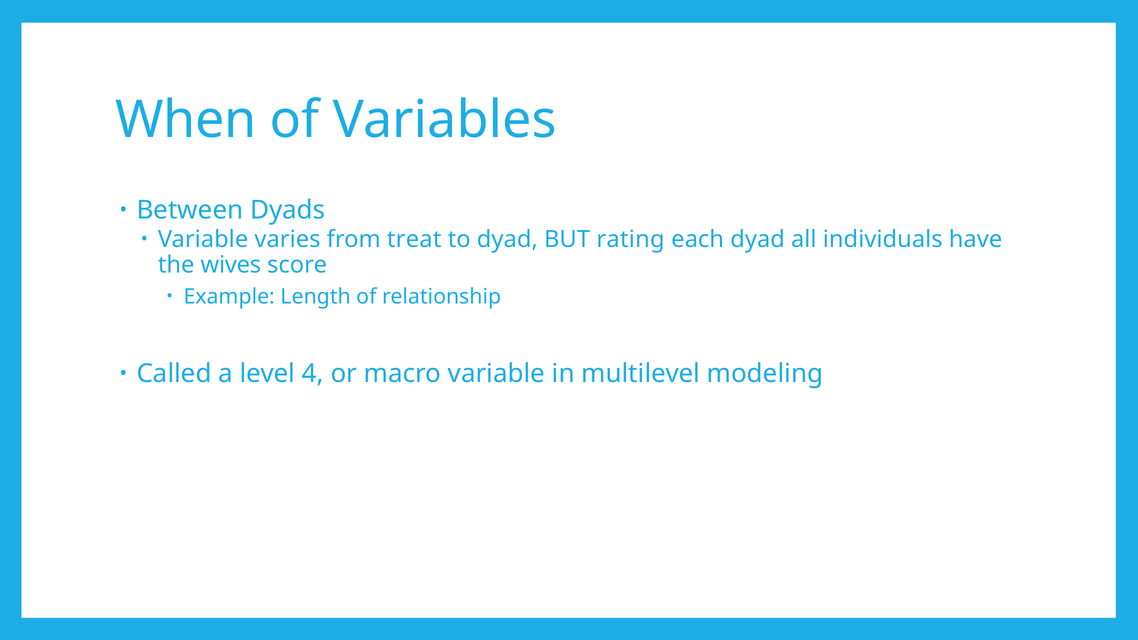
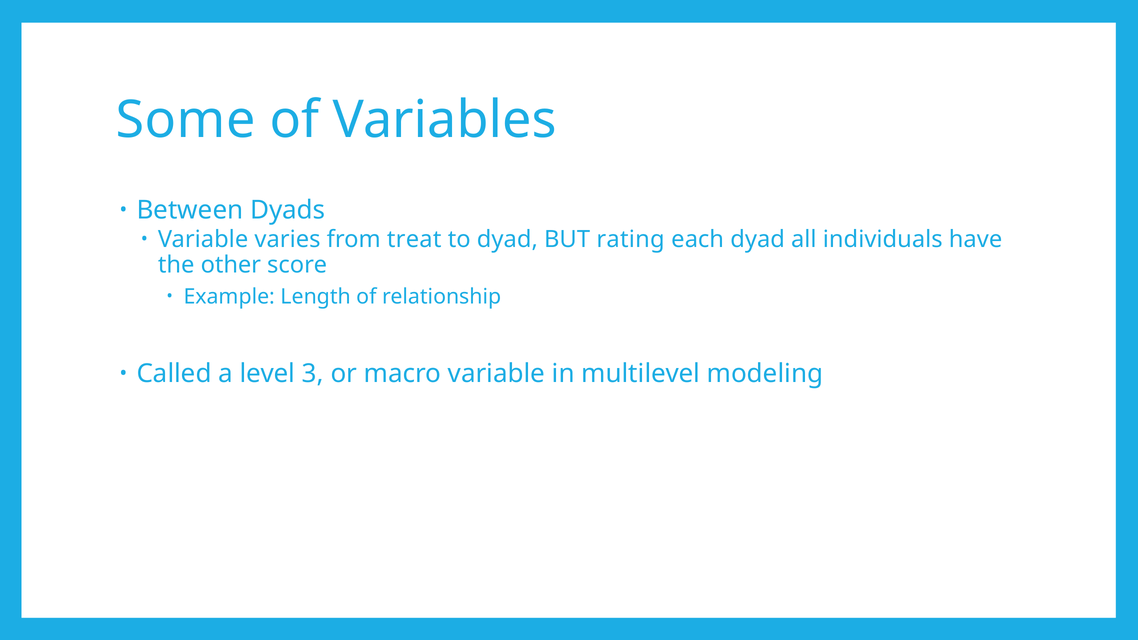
When: When -> Some (185, 120)
wives: wives -> other (231, 265)
4: 4 -> 3 (313, 374)
